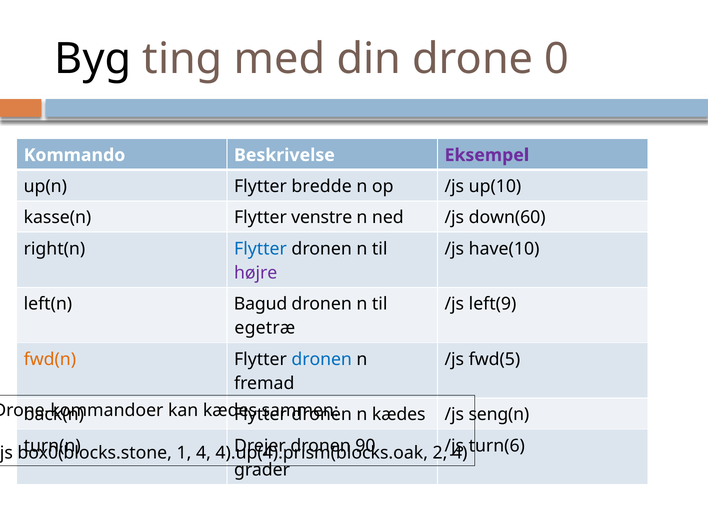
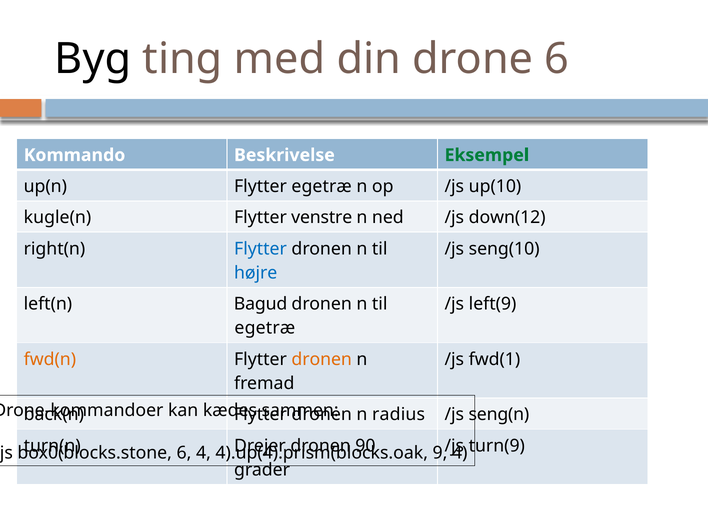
drone 0: 0 -> 6 (557, 59)
Eksempel colour: purple -> green (487, 155)
Flytter bredde: bredde -> egetræ (322, 186)
kasse(n: kasse(n -> kugle(n (57, 218)
down(60: down(60 -> down(12 (507, 218)
have(10: have(10 -> seng(10 (504, 249)
højre colour: purple -> blue (256, 273)
dronen colour: blue -> orange (322, 359)
fwd(5: fwd(5 -> fwd(1 (494, 359)
n kædes: kædes -> radius (399, 415)
turn(6: turn(6 -> turn(9 (497, 446)
1: 1 -> 6 (184, 453)
2: 2 -> 9 (440, 453)
